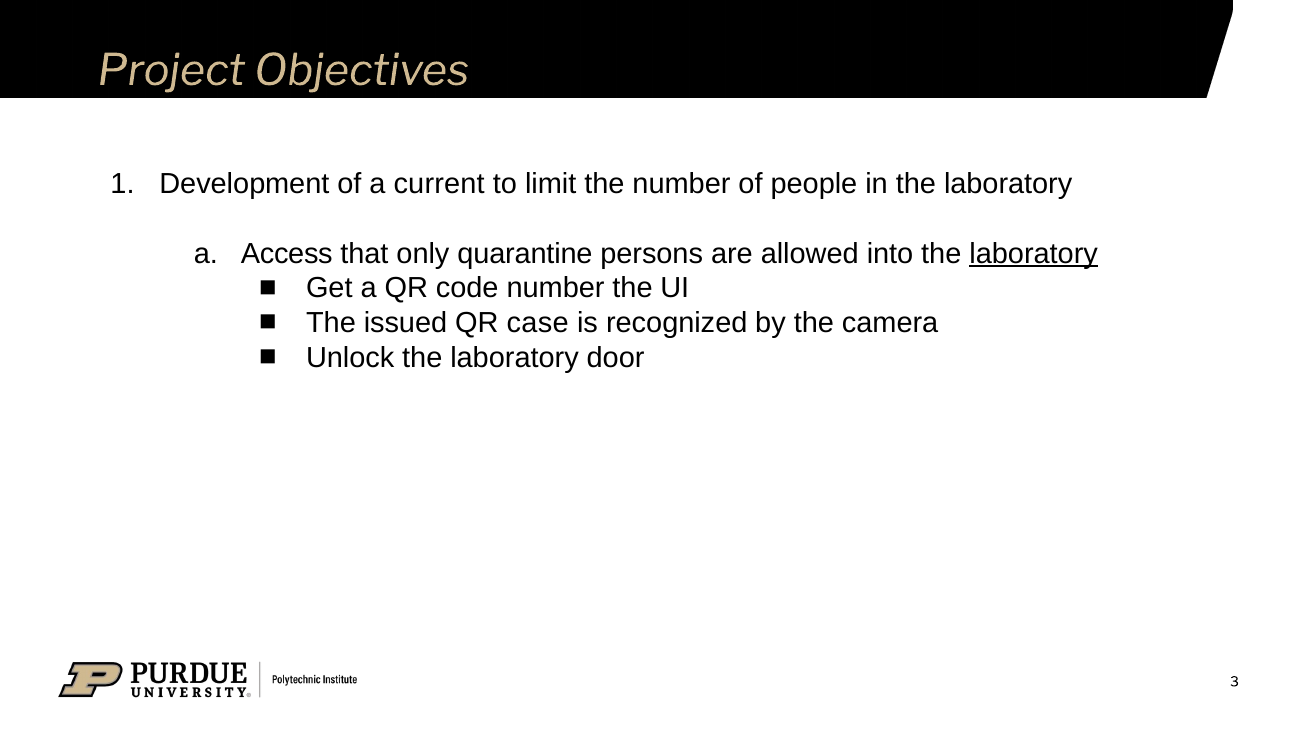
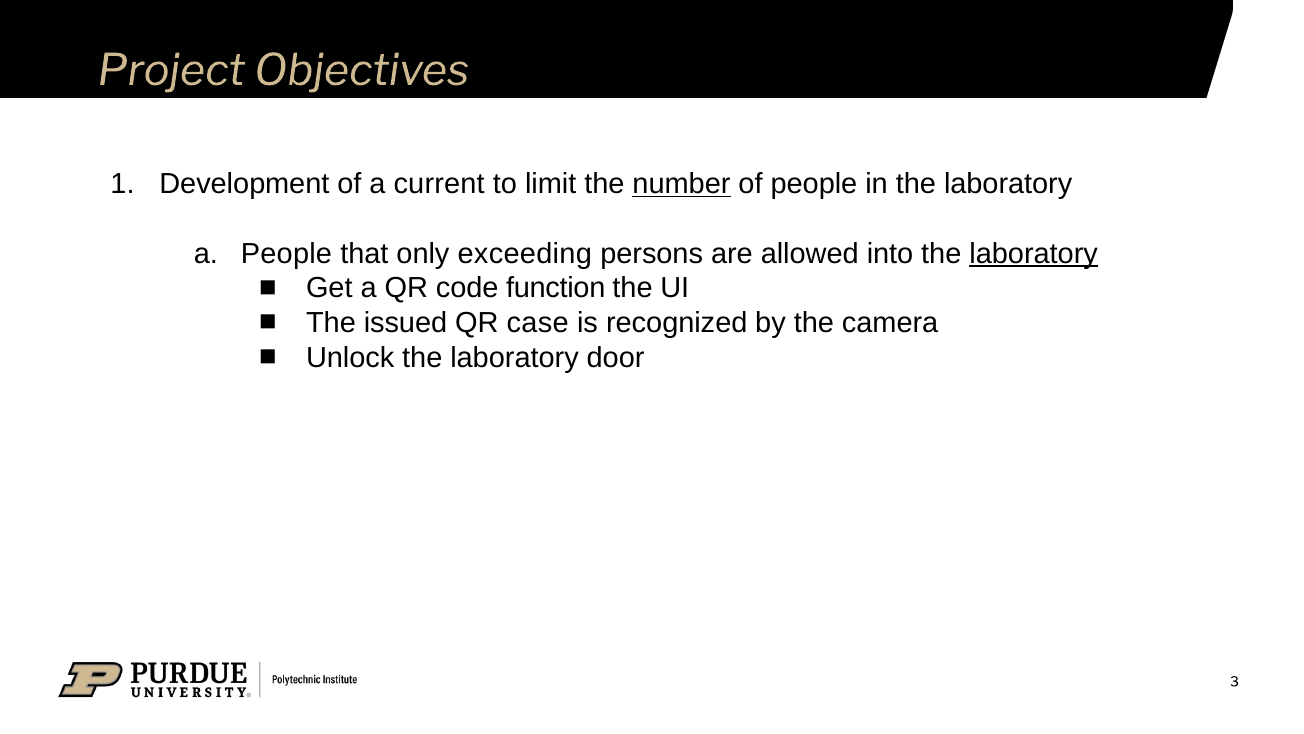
number underline: none -> present (682, 184)
a Access: Access -> People (286, 253)
quarantine: quarantine -> exceeding (525, 253)
code number: number -> function (556, 288)
